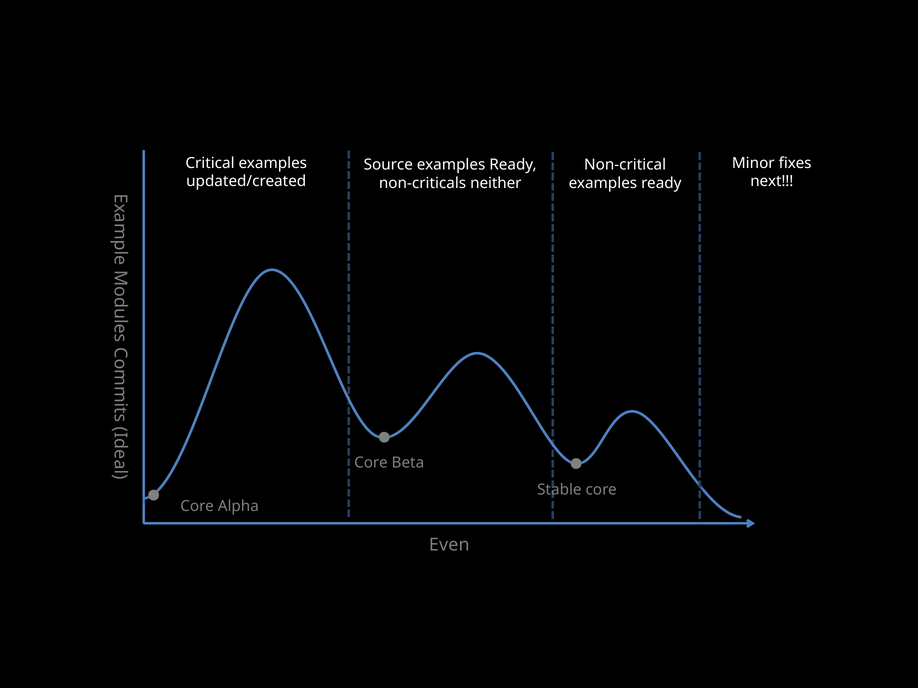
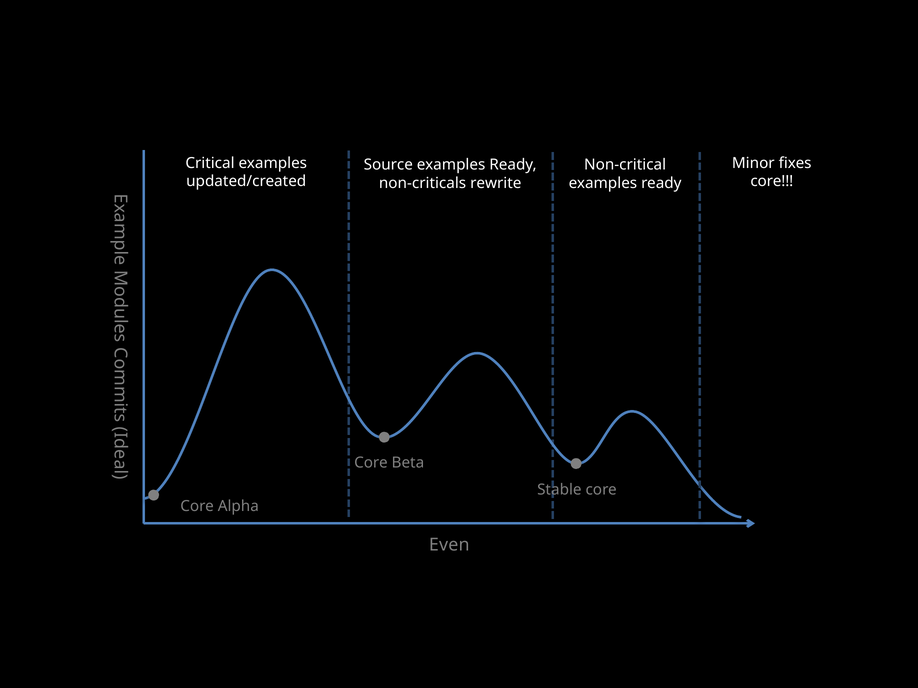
next: next -> core (772, 182)
neither: neither -> rewrite (496, 183)
